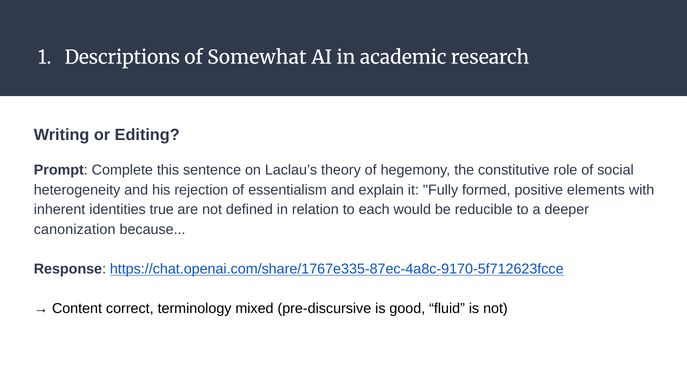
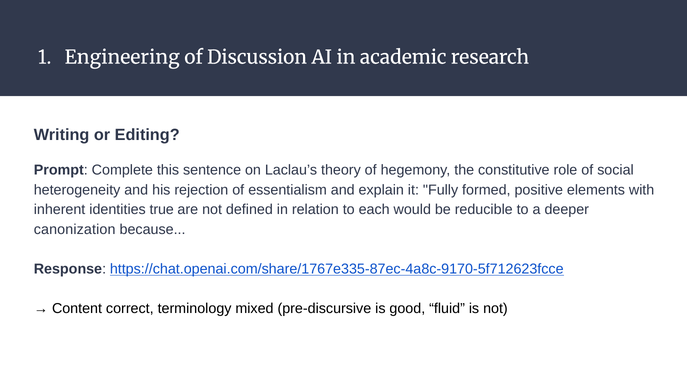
Descriptions: Descriptions -> Engineering (122, 57)
Somewhat: Somewhat -> Discussion (257, 57)
